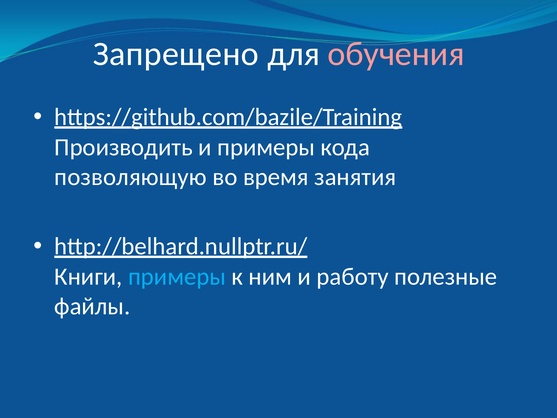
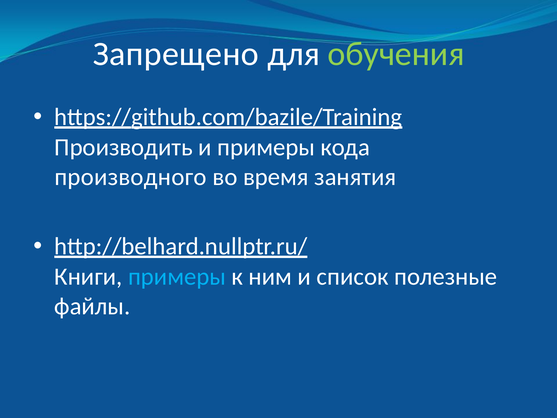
обучения colour: pink -> light green (396, 54)
позволяющую: позволяющую -> производного (131, 177)
работу: работу -> список (353, 276)
